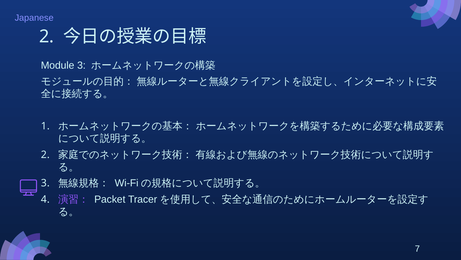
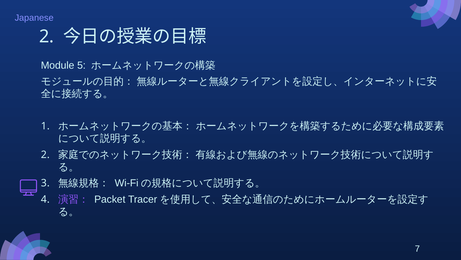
Module 3: 3 -> 5 (81, 65)
